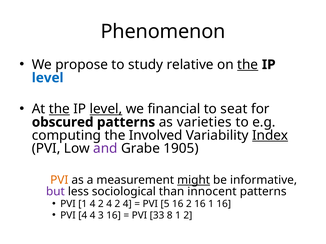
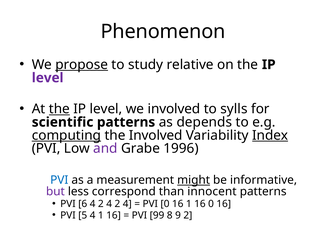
propose underline: none -> present (82, 65)
the underline: present -> none (248, 65)
level colour: blue -> purple (48, 78)
level underline: present -> none (106, 109)
we financial: financial -> involved (174, 109)
seat: seat -> sylls (234, 109)
obscured: obscured -> scientific (63, 122)
varieties: varieties -> depends (204, 122)
computing underline: none -> present (66, 136)
1905: 1905 -> 1996 (181, 149)
PVI colour: orange -> blue (59, 180)
sociological: sociological -> correspond (124, 192)
PVI 1: 1 -> 6 (83, 204)
PVI 5: 5 -> 0 (165, 204)
16 2: 2 -> 1 (189, 204)
16 1: 1 -> 0 (211, 204)
PVI 4: 4 -> 5 (83, 216)
4 3: 3 -> 1 (101, 216)
33: 33 -> 99 (157, 216)
8 1: 1 -> 9 (178, 216)
